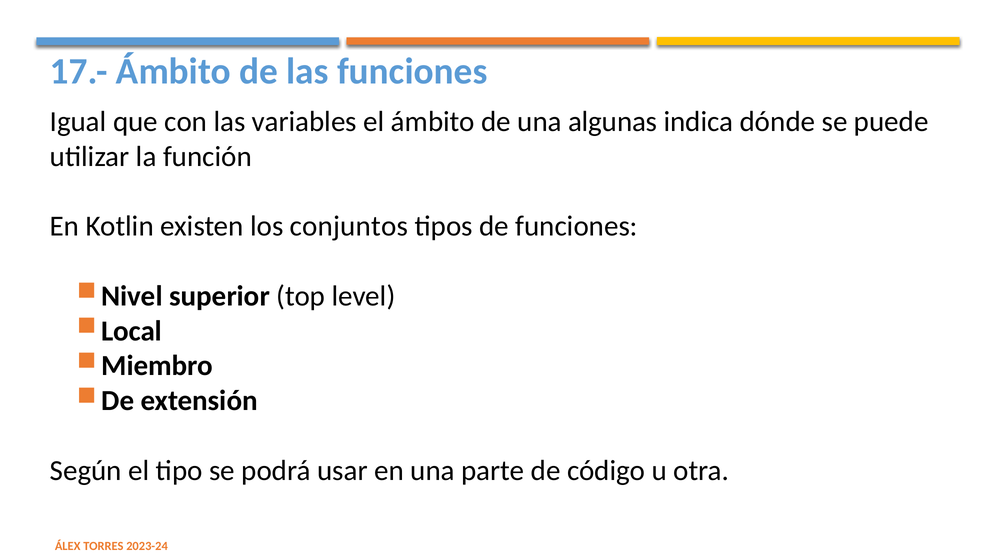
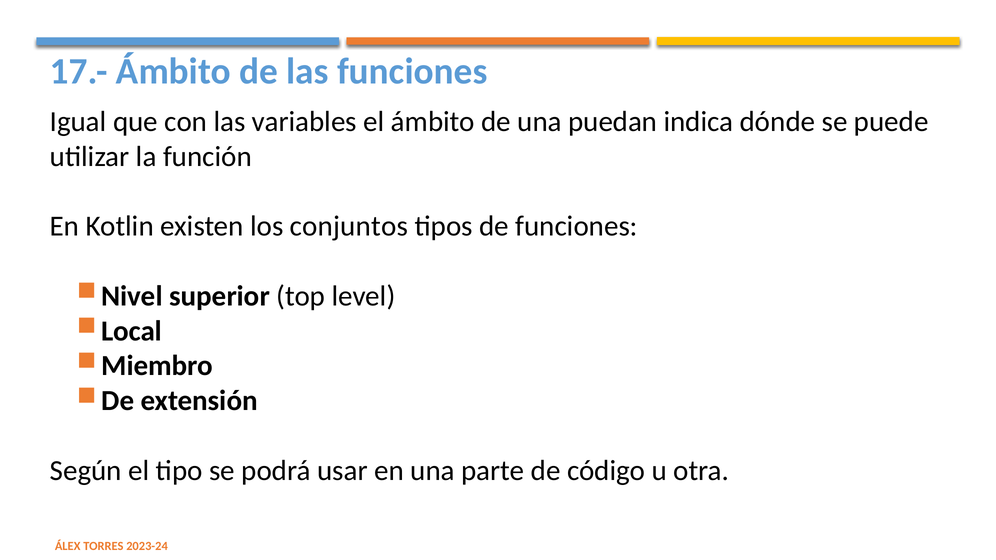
algunas: algunas -> puedan (613, 122)
